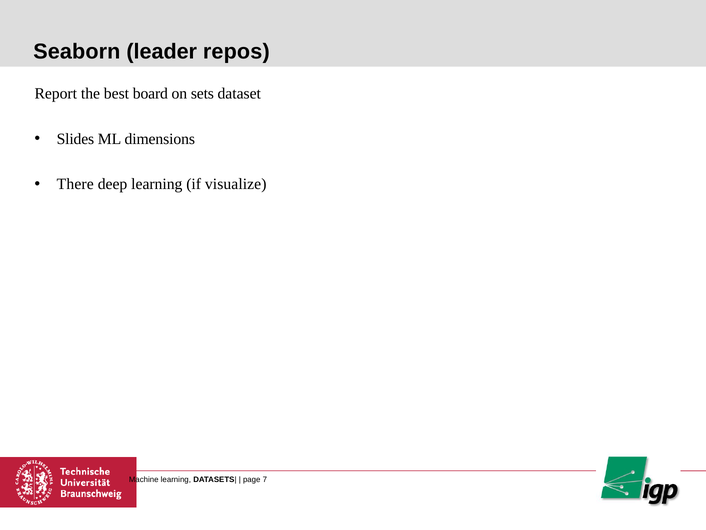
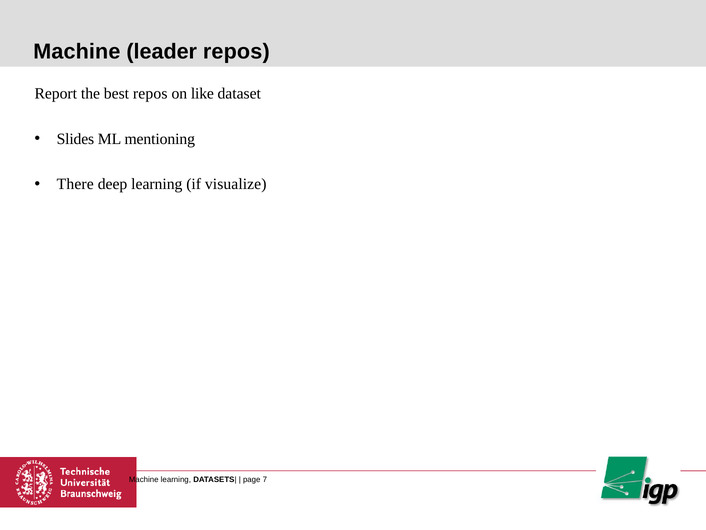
Seaborn: Seaborn -> Machine (77, 52)
best board: board -> repos (150, 93)
sets: sets -> like (202, 93)
dimensions: dimensions -> mentioning (160, 139)
